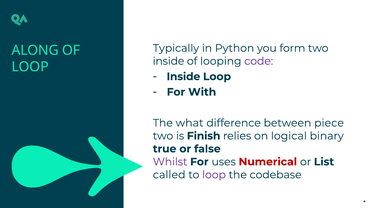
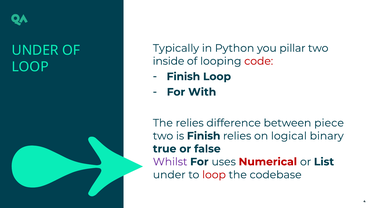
form: form -> pillar (292, 48)
ALONG: ALONG -> UNDER (35, 50)
code colour: purple -> red (259, 61)
Inside: Inside -> Finish (183, 77)
The what: what -> relies (190, 123)
called: called -> under (169, 175)
loop colour: purple -> red (214, 175)
